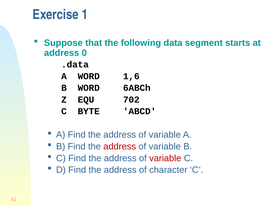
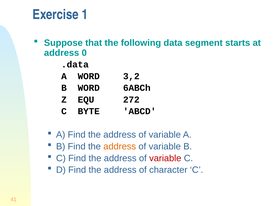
1,6: 1,6 -> 3,2 (131, 76)
702: 702 -> 272 (131, 100)
address colour: red -> orange (120, 147)
